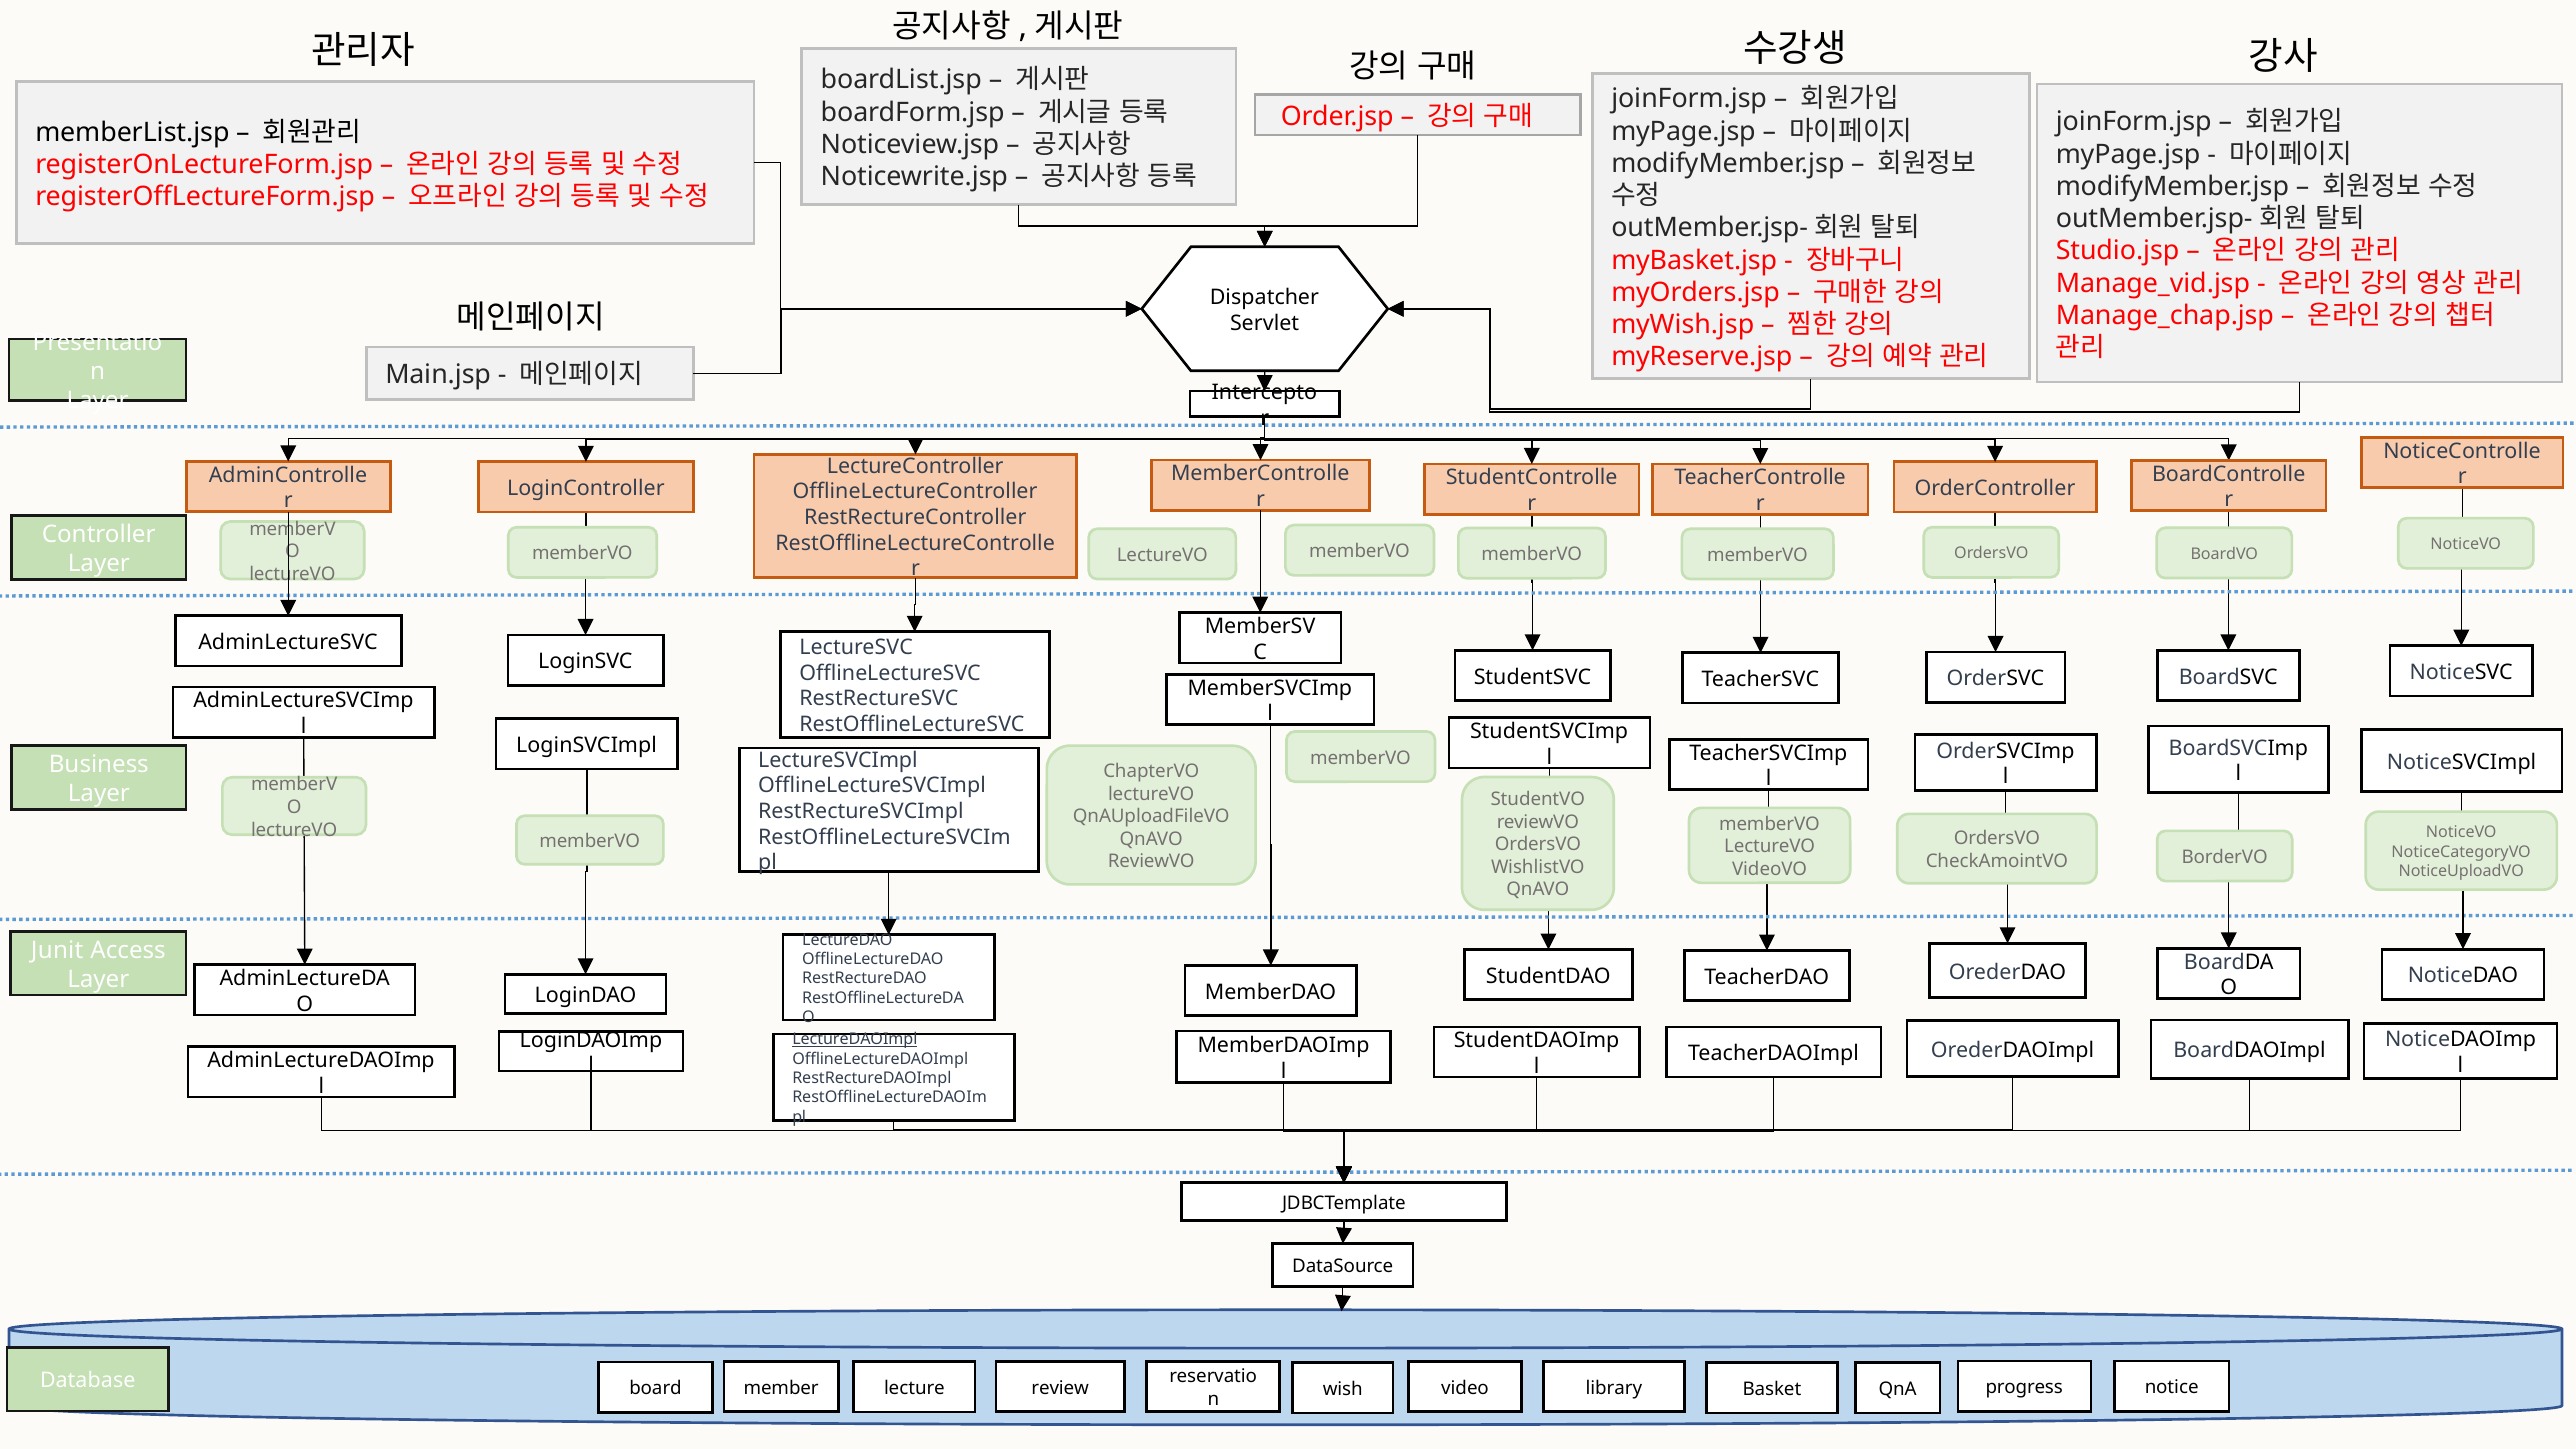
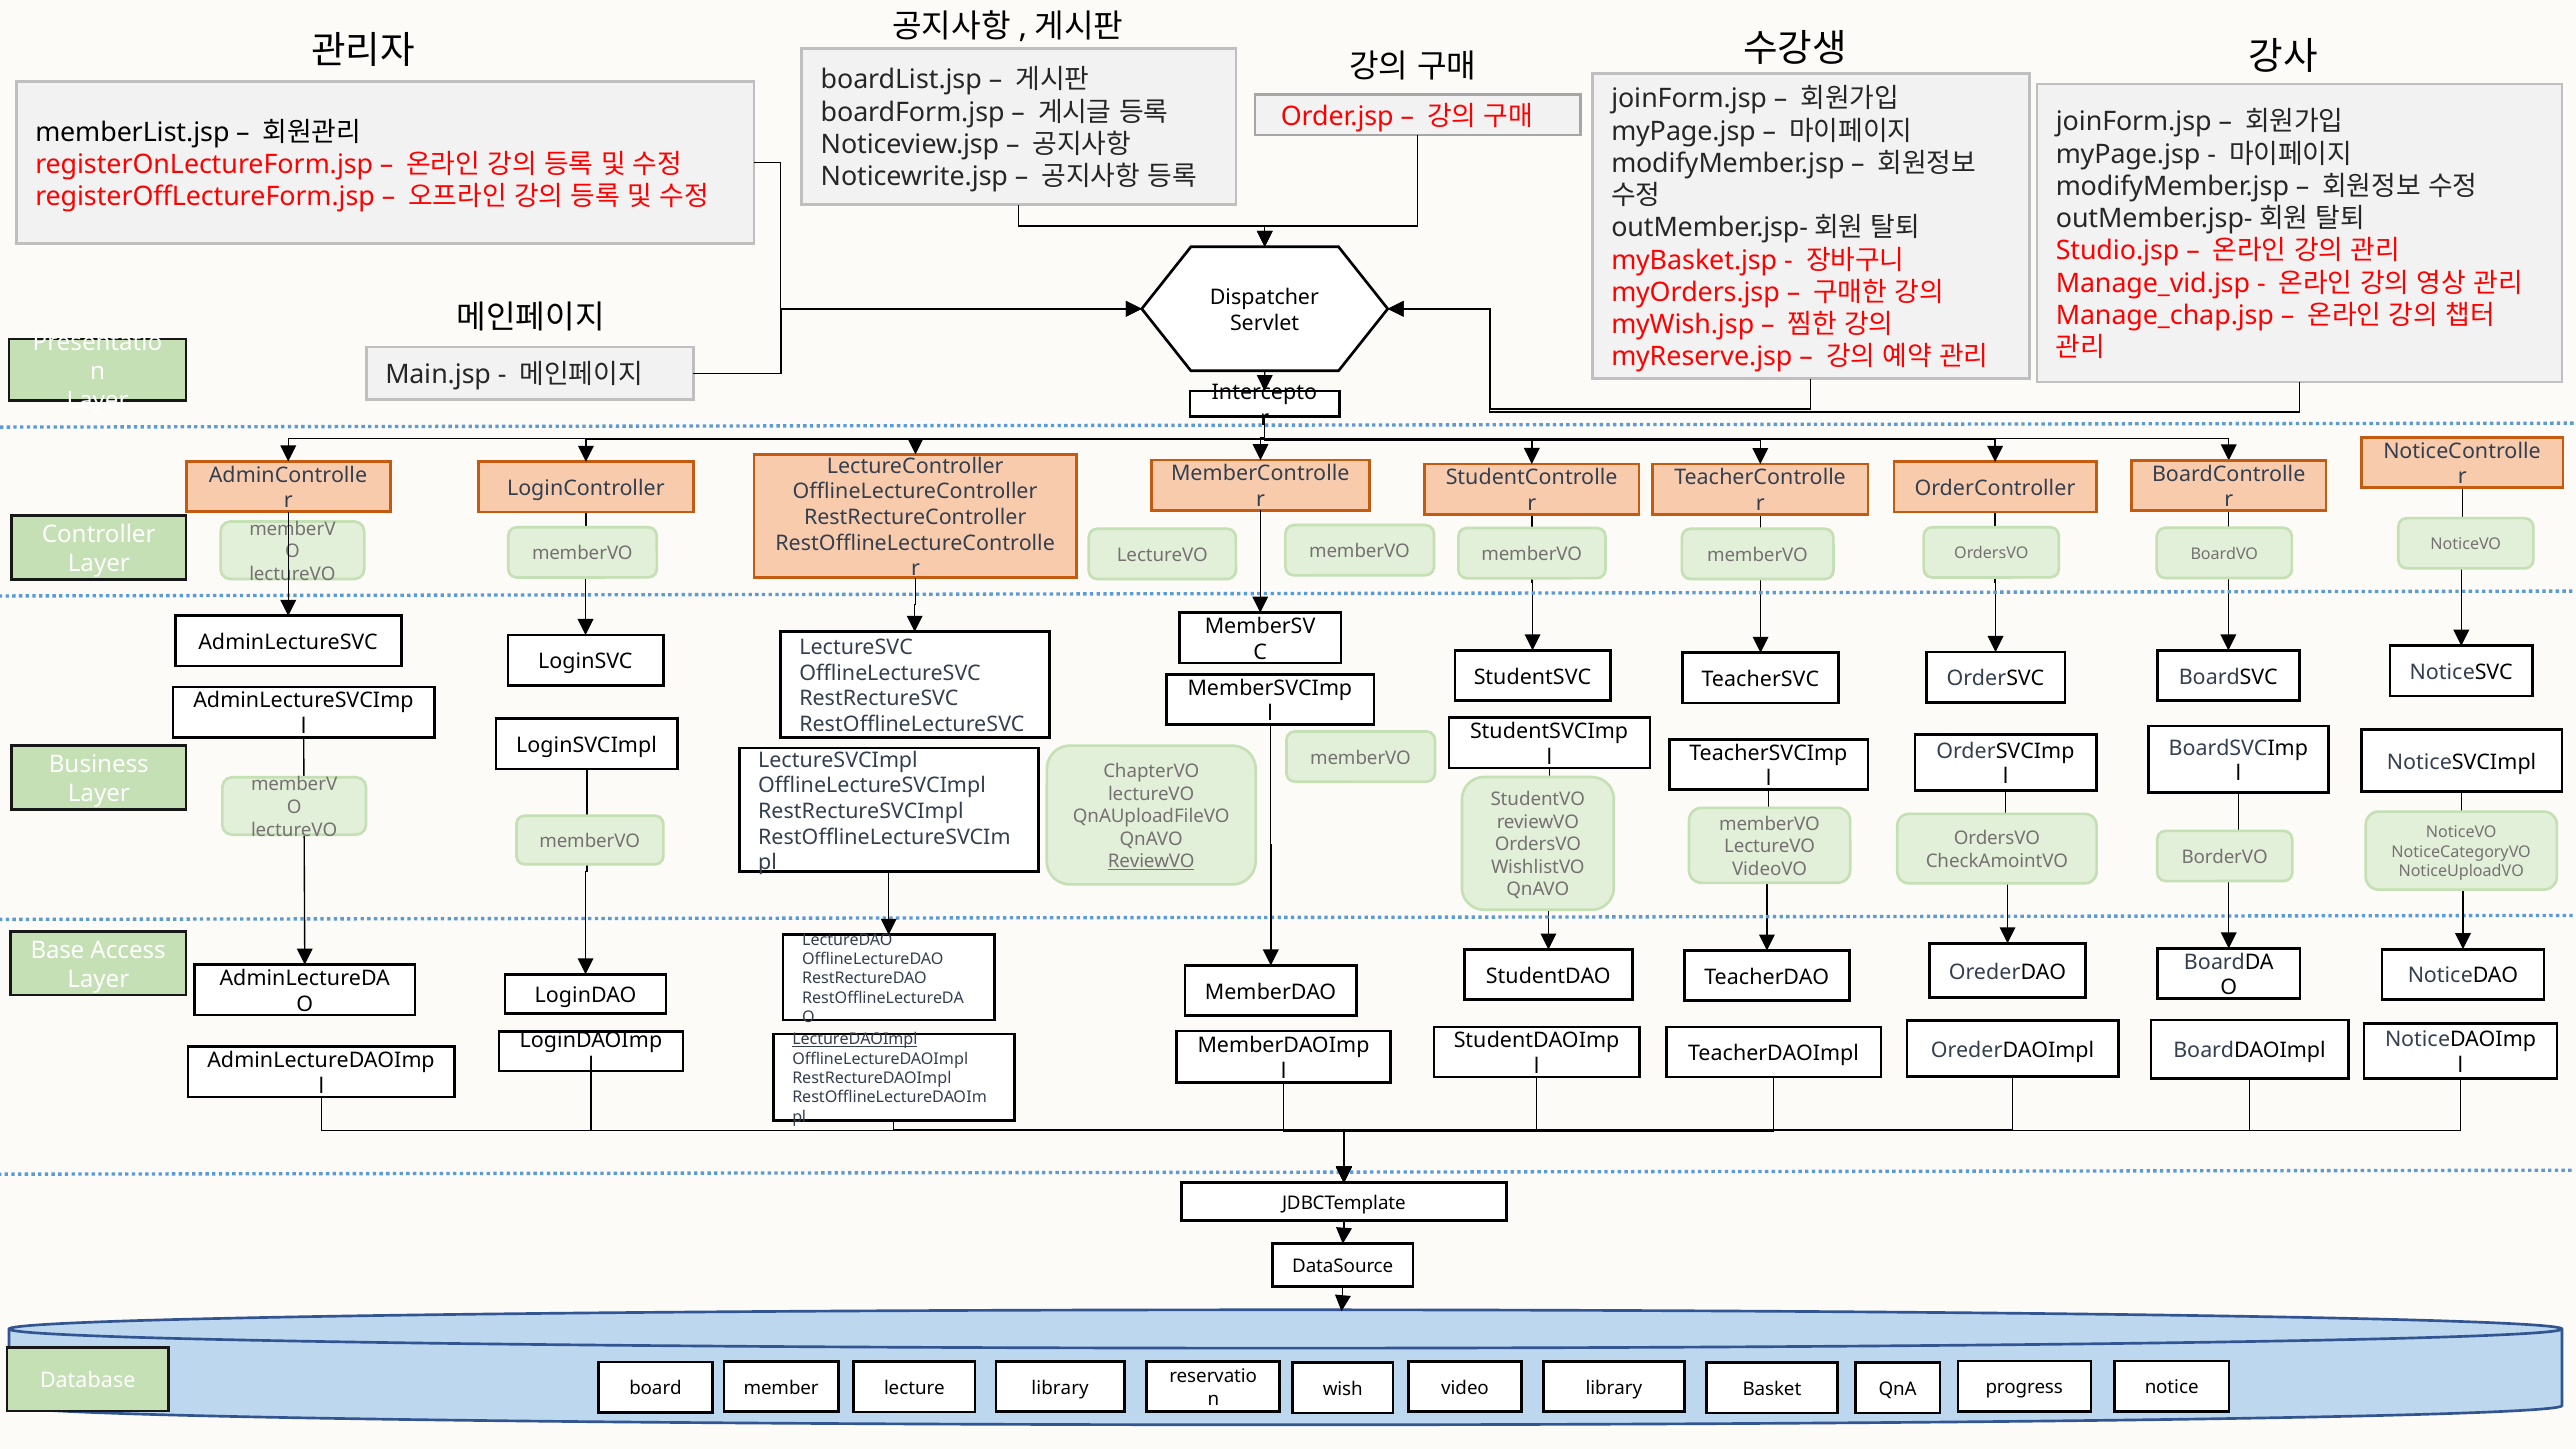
ReviewVO underline: none -> present (1151, 861)
Junit: Junit -> Base (57, 950)
review: review -> library (1060, 1388)
